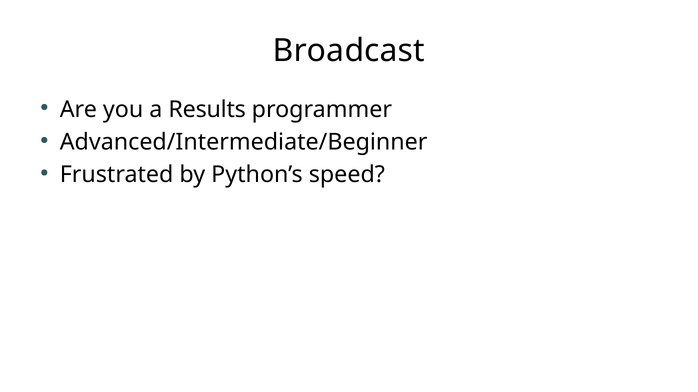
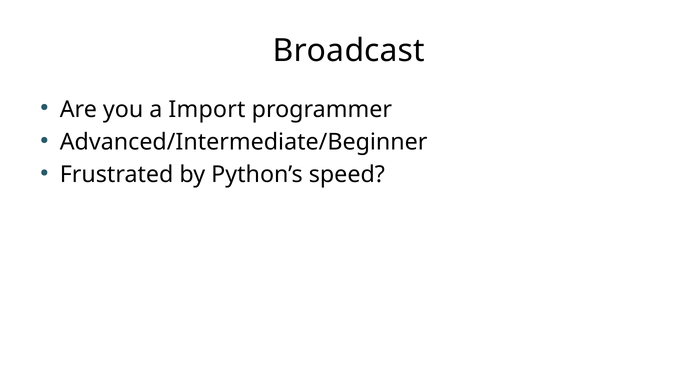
Results: Results -> Import (207, 110)
